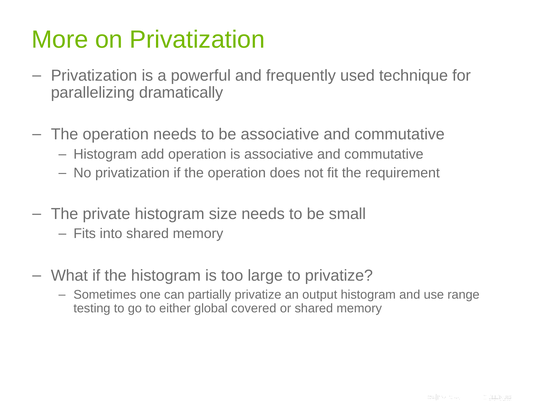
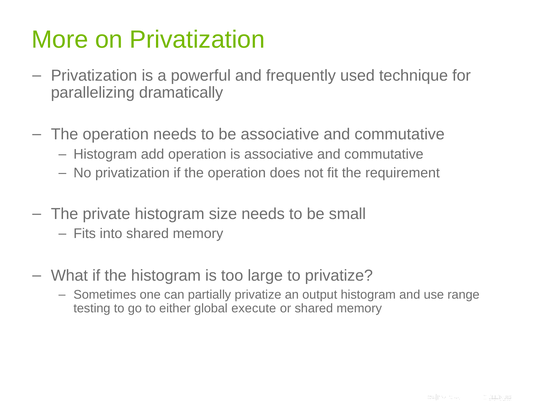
covered: covered -> execute (254, 309)
